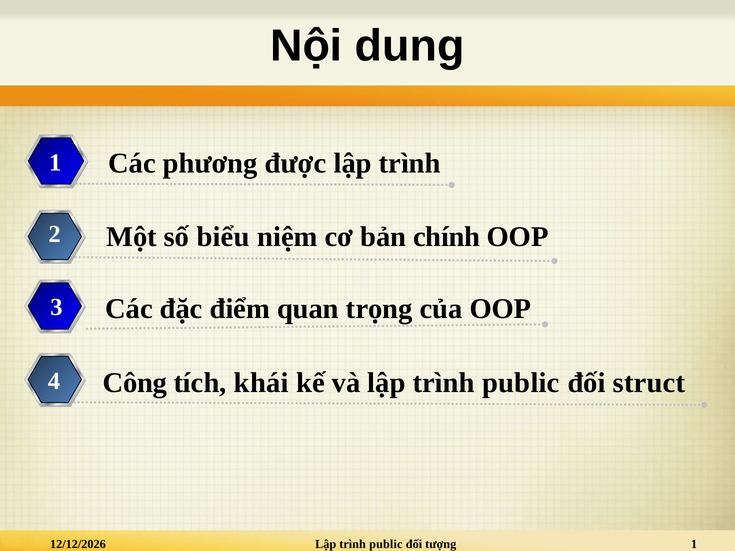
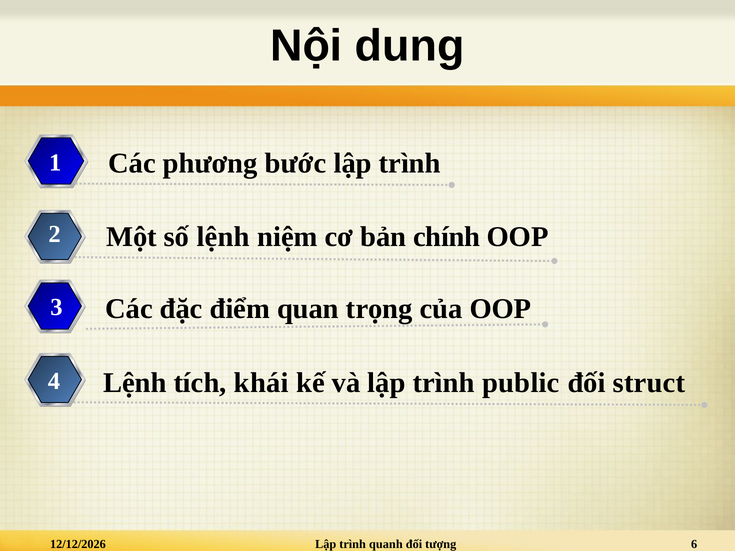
được: được -> bước (296, 164)
số biểu: biểu -> lệnh (223, 237)
4 Công: Công -> Lệnh (135, 383)
public: public -> quanh (386, 545)
tượng 1: 1 -> 6 (694, 545)
